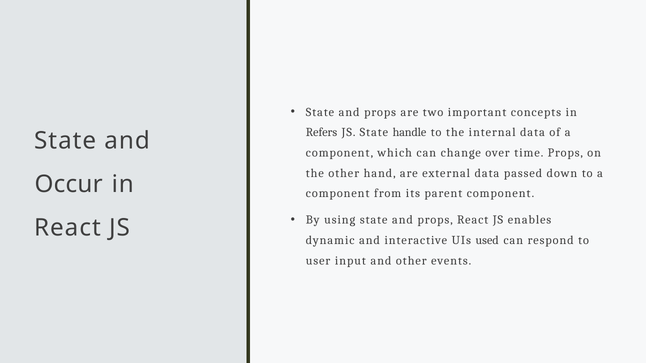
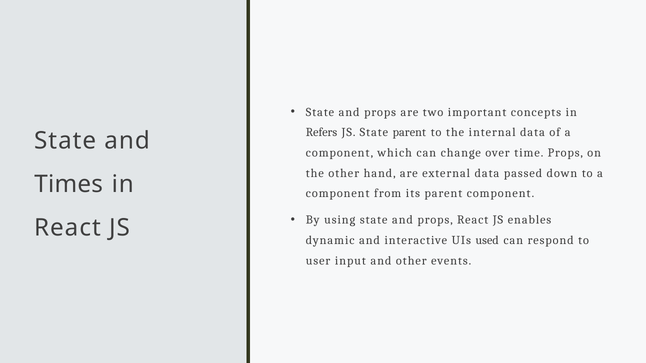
State handle: handle -> parent (409, 133)
Occur: Occur -> Times (69, 184)
